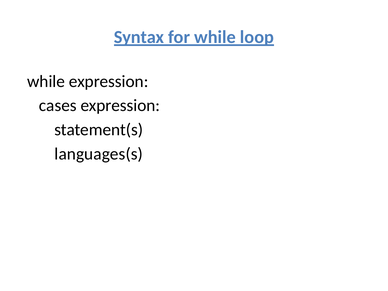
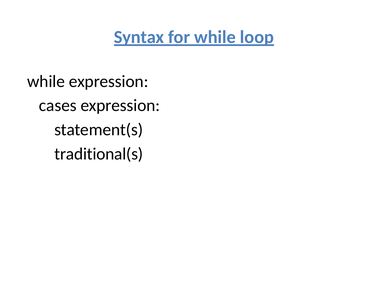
languages(s: languages(s -> traditional(s (99, 154)
